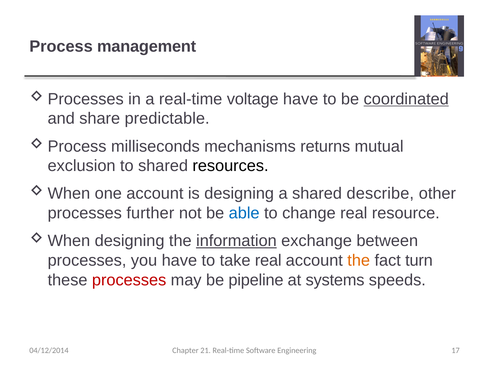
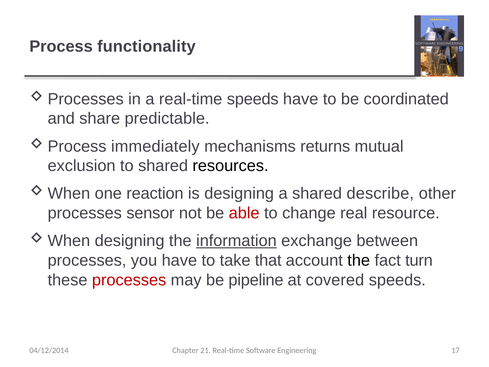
management: management -> functionality (146, 46)
real-time voltage: voltage -> speeds (253, 99)
coordinated underline: present -> none (406, 99)
milliseconds: milliseconds -> immediately (155, 146)
one account: account -> reaction (155, 193)
further: further -> sensor (150, 213)
able colour: blue -> red (244, 213)
take real: real -> that (268, 260)
the colour: orange -> black (359, 260)
systems: systems -> covered (335, 280)
